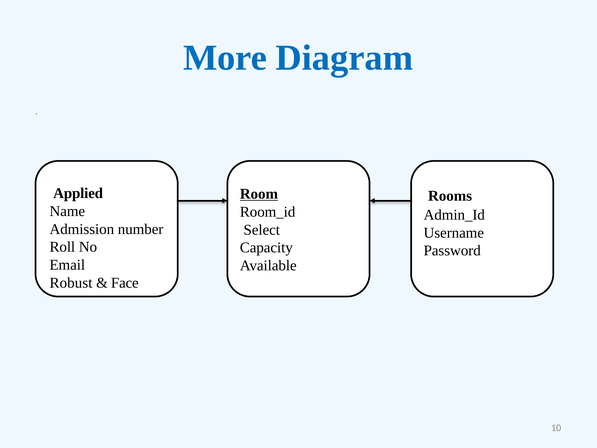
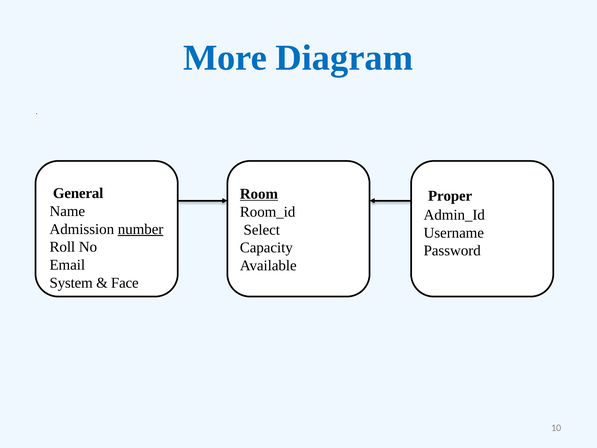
Applied: Applied -> General (78, 193)
Rooms: Rooms -> Proper (450, 196)
number underline: none -> present (141, 229)
Robust: Robust -> System (71, 283)
